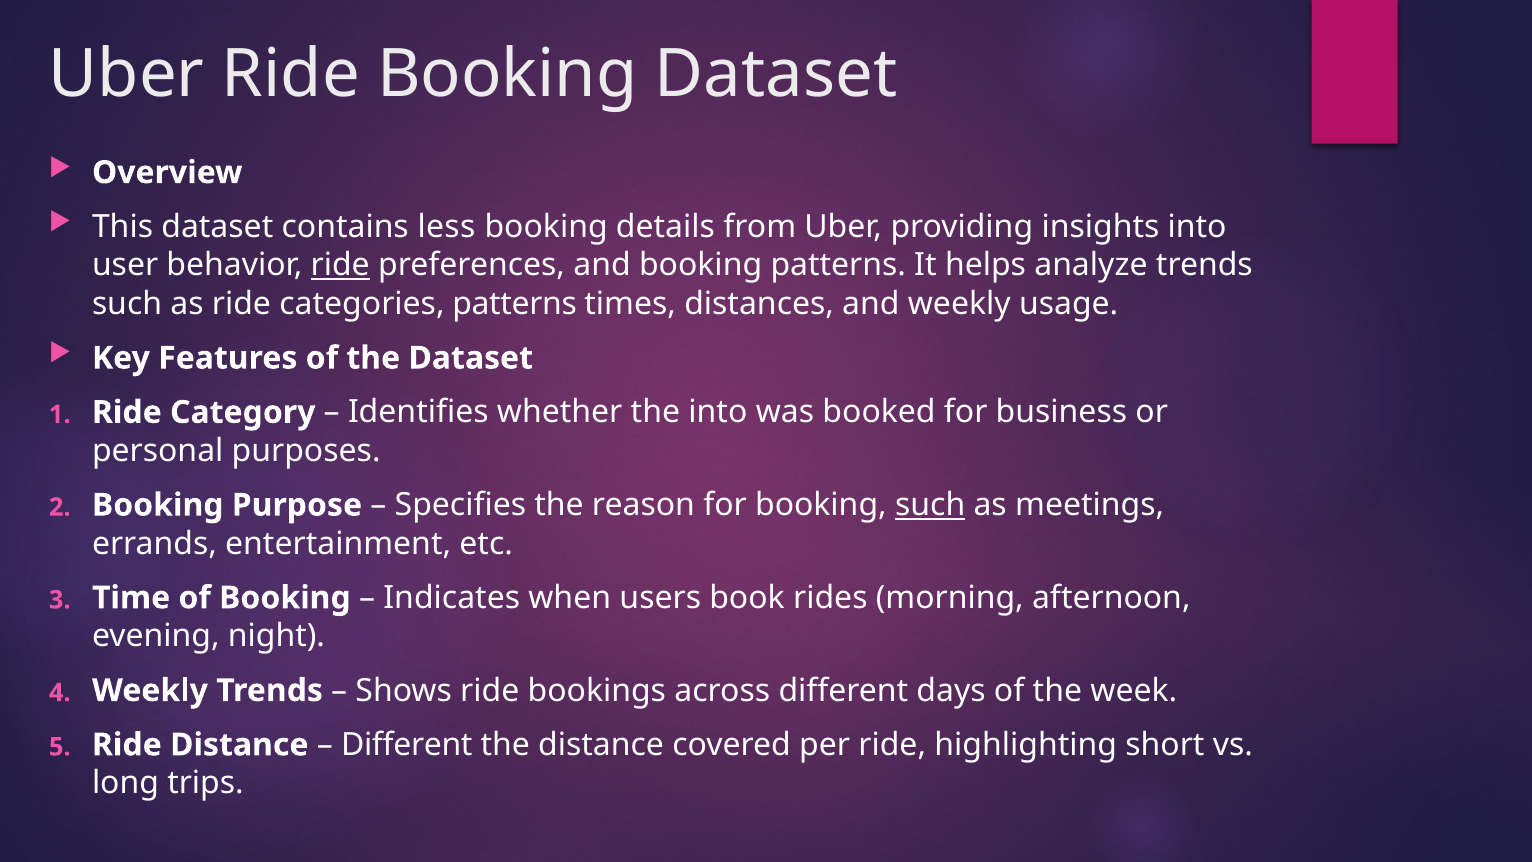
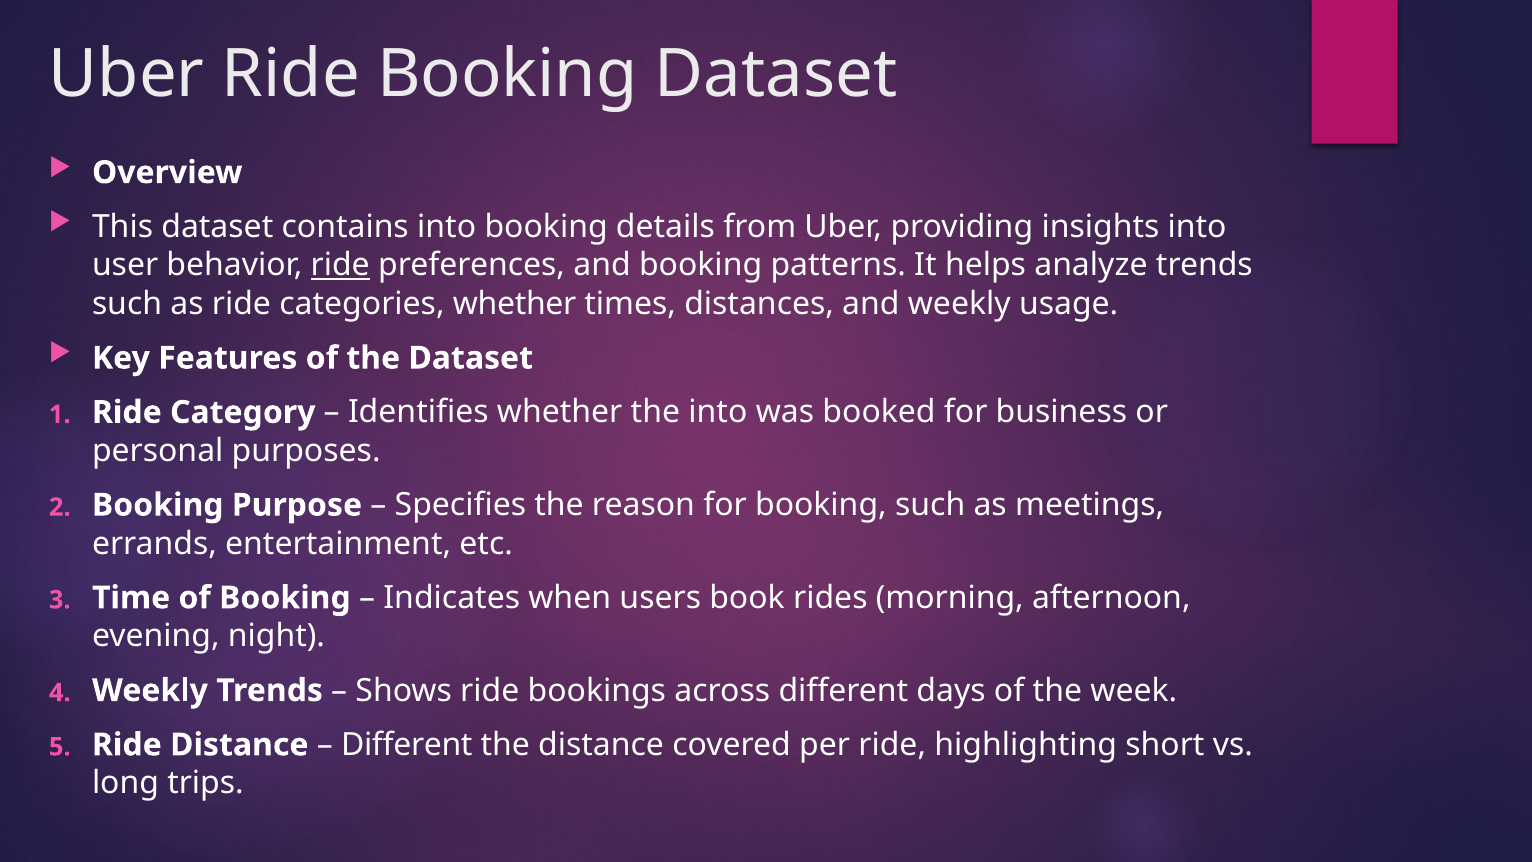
contains less: less -> into (447, 227)
categories patterns: patterns -> whether (515, 304)
such underline: present -> none (930, 505)
